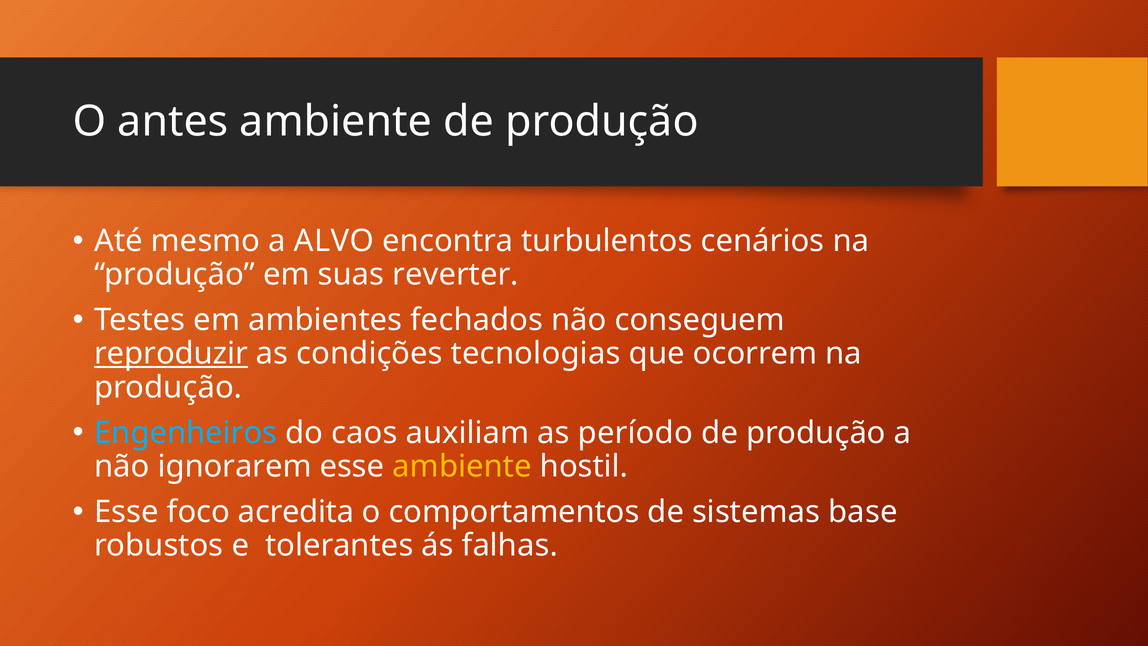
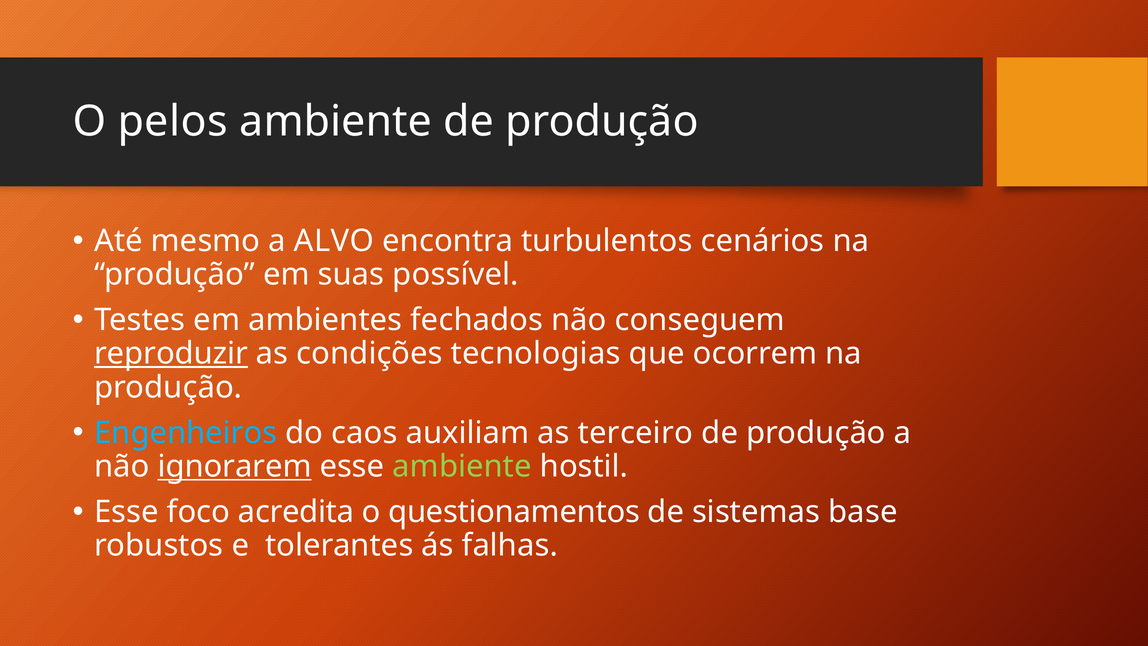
antes: antes -> pelos (173, 122)
reverter: reverter -> possível (456, 274)
período: período -> terceiro (635, 433)
ignorarem underline: none -> present (235, 466)
ambiente colour: yellow -> light green (462, 466)
comportamentos: comportamentos -> questionamentos (514, 512)
